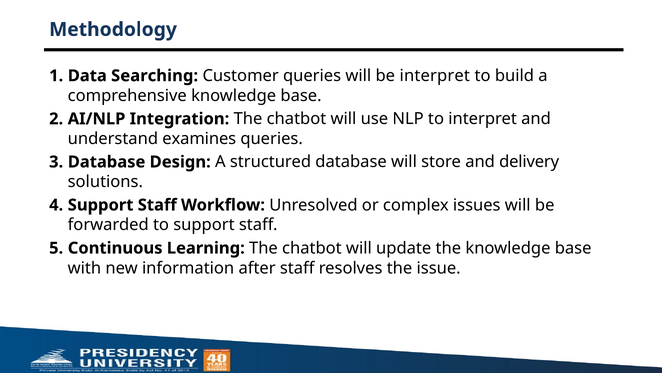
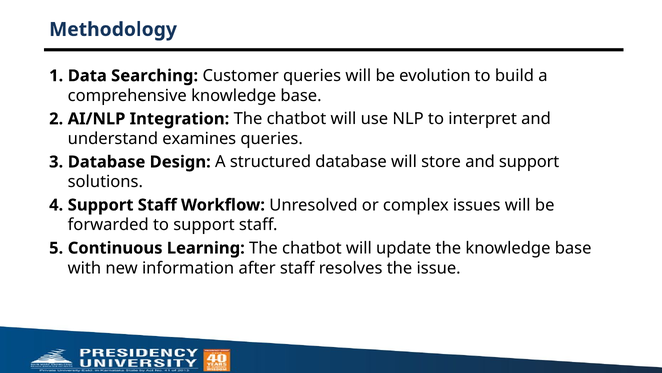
be interpret: interpret -> evolution (435, 76)
and delivery: delivery -> support (529, 162)
